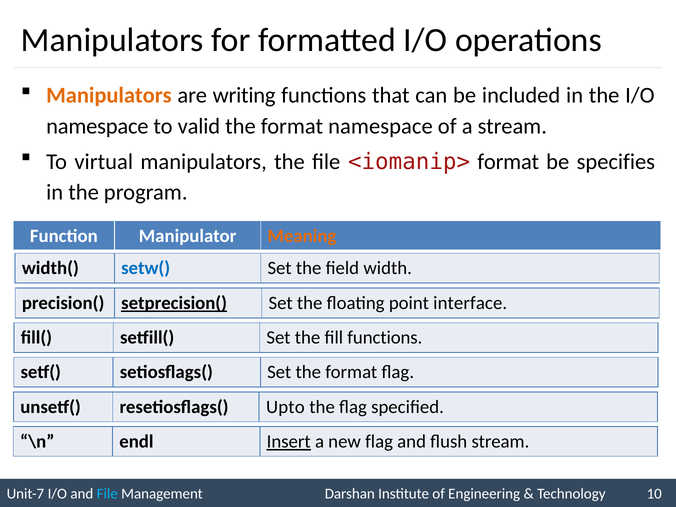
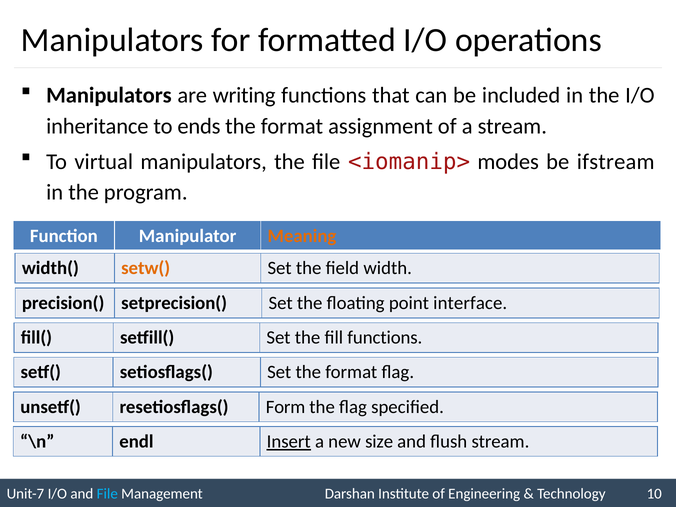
Manipulators colour: orange -> black (109, 96)
namespace: namespace -> inheritance (97, 126)
valid: valid -> ends (199, 126)
format namespace: namespace -> assignment (380, 126)
<iomanip> format: format -> modes (508, 162)
specifies: specifies -> ifstream (616, 162)
setw( colour: blue -> orange (146, 268)
setprecision( underline: present -> none (174, 303)
Upto: Upto -> Form (286, 407)
new flag: flag -> size (379, 442)
